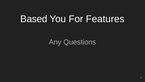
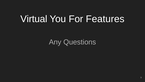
Based: Based -> Virtual (34, 19)
